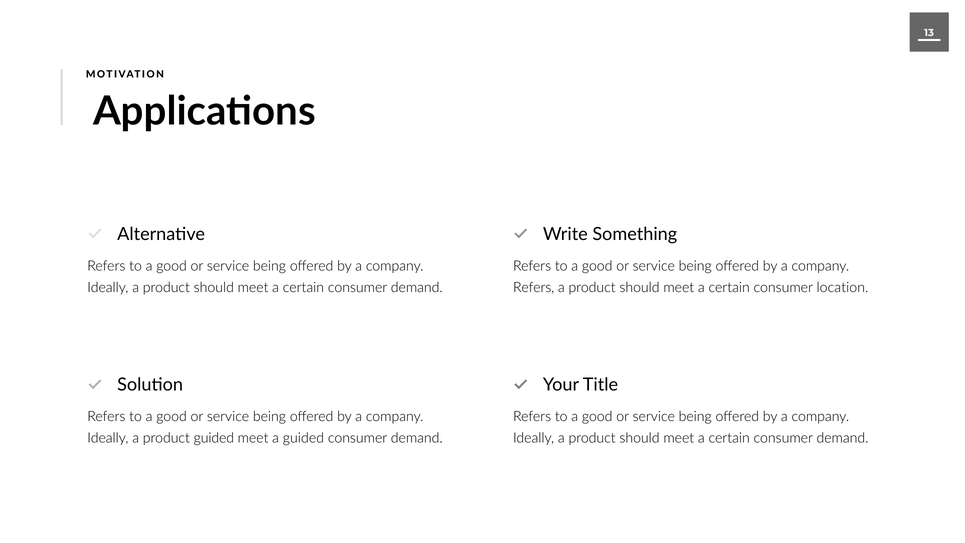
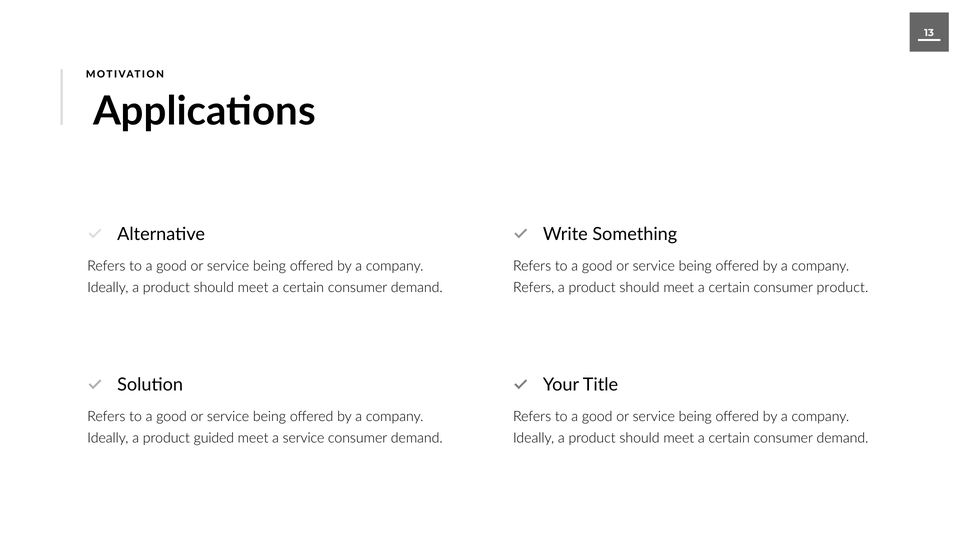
consumer location: location -> product (842, 288)
a guided: guided -> service (304, 438)
